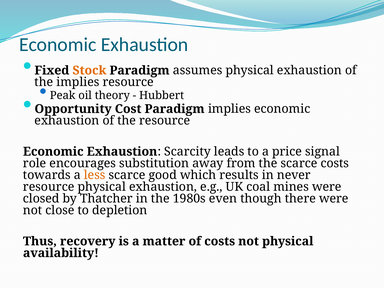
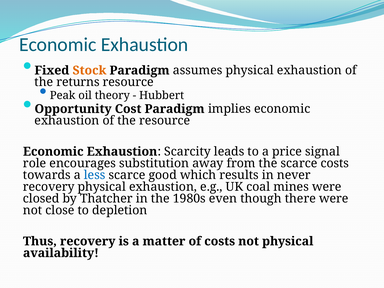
the implies: implies -> returns (78, 82)
less colour: orange -> blue (95, 175)
resource: resource -> recovery (49, 187)
